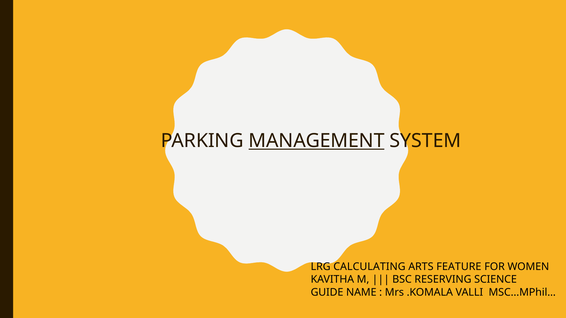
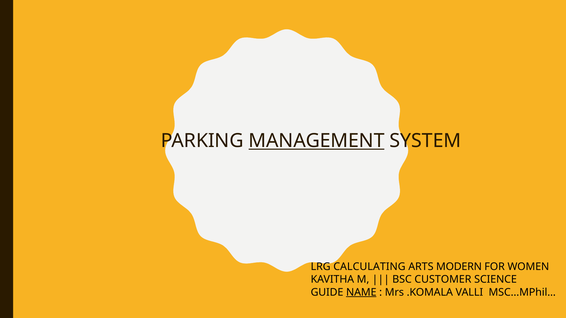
FEATURE: FEATURE -> MODERN (459, 267)
RESERVING: RESERVING -> CUSTOMER (443, 280)
NAME underline: none -> present (361, 293)
